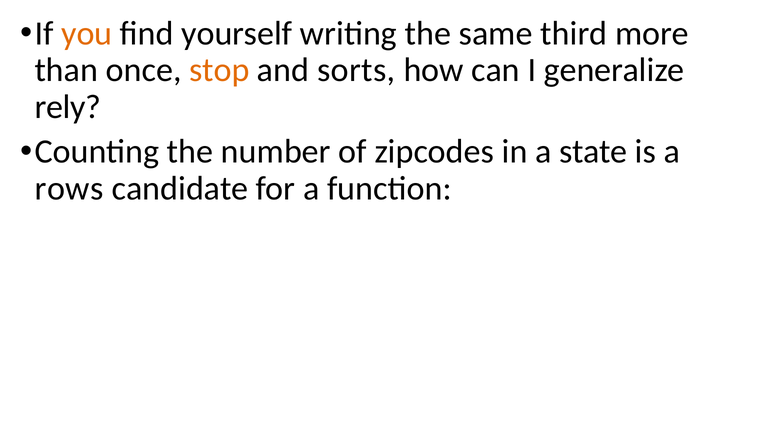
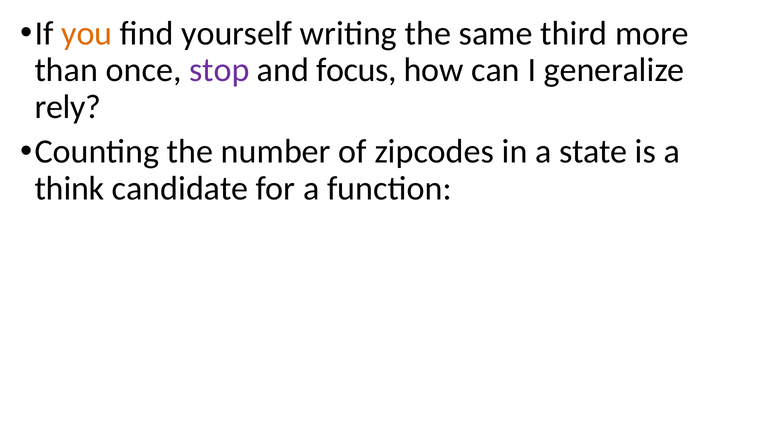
stop colour: orange -> purple (219, 70)
sorts: sorts -> focus (357, 70)
rows: rows -> think (69, 189)
